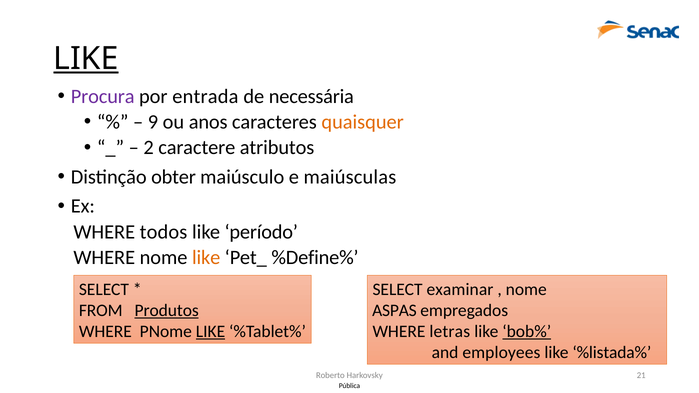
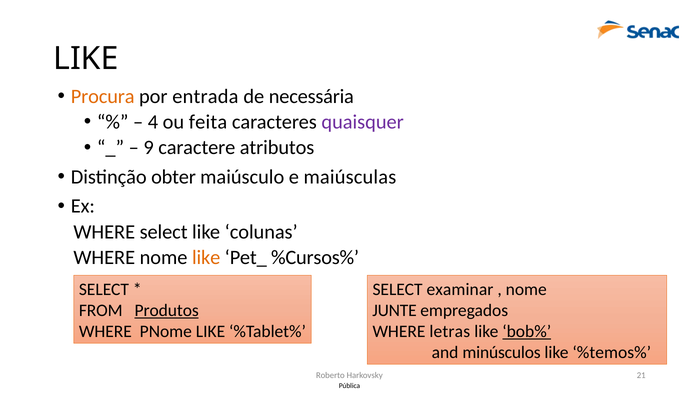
LIKE underline: present -> none (86, 59)
Procura colour: purple -> orange (103, 96)
9: 9 -> 4 (153, 122)
anos: anos -> feita (208, 122)
quaisquer colour: orange -> purple (363, 122)
2: 2 -> 9 (149, 148)
WHERE todos: todos -> select (164, 232)
período: período -> colunas (261, 232)
%Define%: %Define% -> %Cursos% (315, 258)
ASPAS: ASPAS -> JUNTE (394, 311)
LIKE underline: present -> none (210, 332)
employees: employees -> minúsculos (502, 353)
%listada%: %listada% -> %temos% (612, 353)
